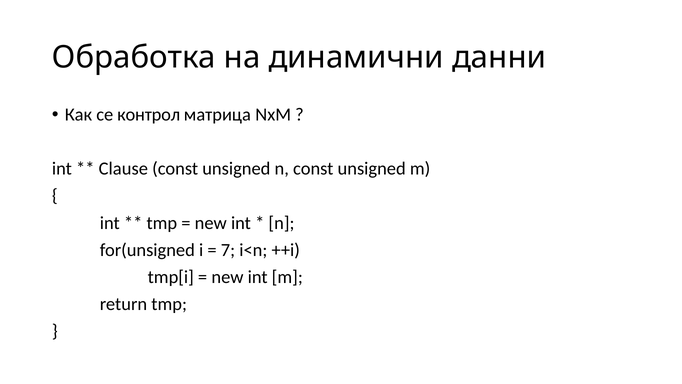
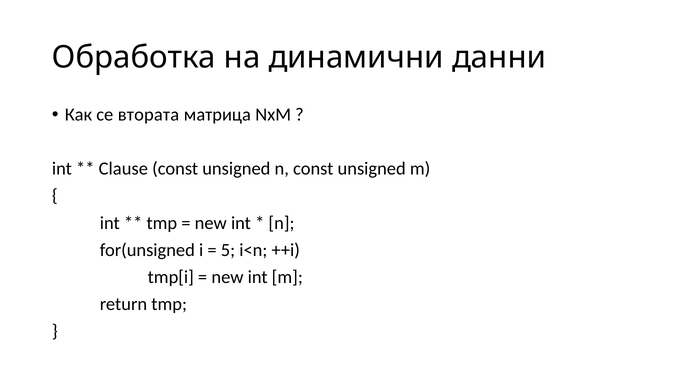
контрол: контрол -> втората (148, 115)
7: 7 -> 5 (228, 250)
